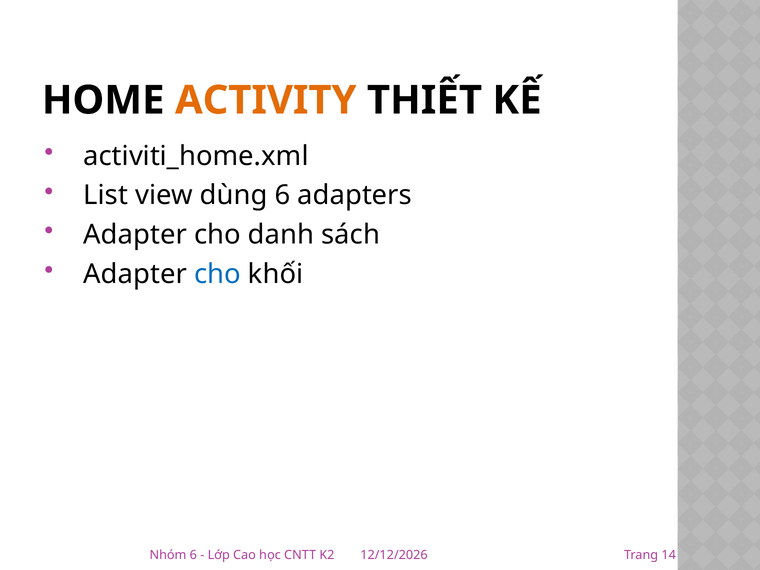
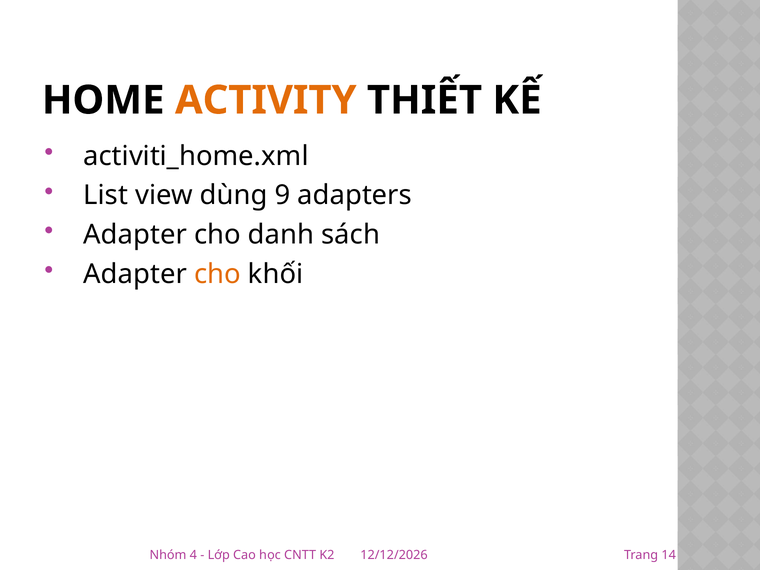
dùng 6: 6 -> 9 (283, 195)
cho colour: blue -> orange (217, 274)
Nhóm 6: 6 -> 4 (193, 555)
